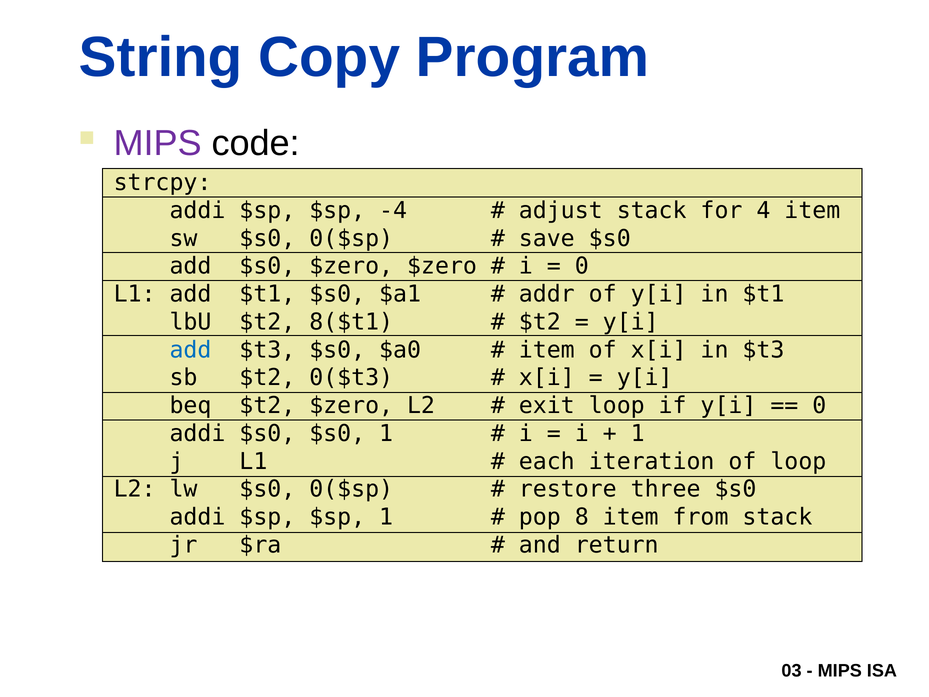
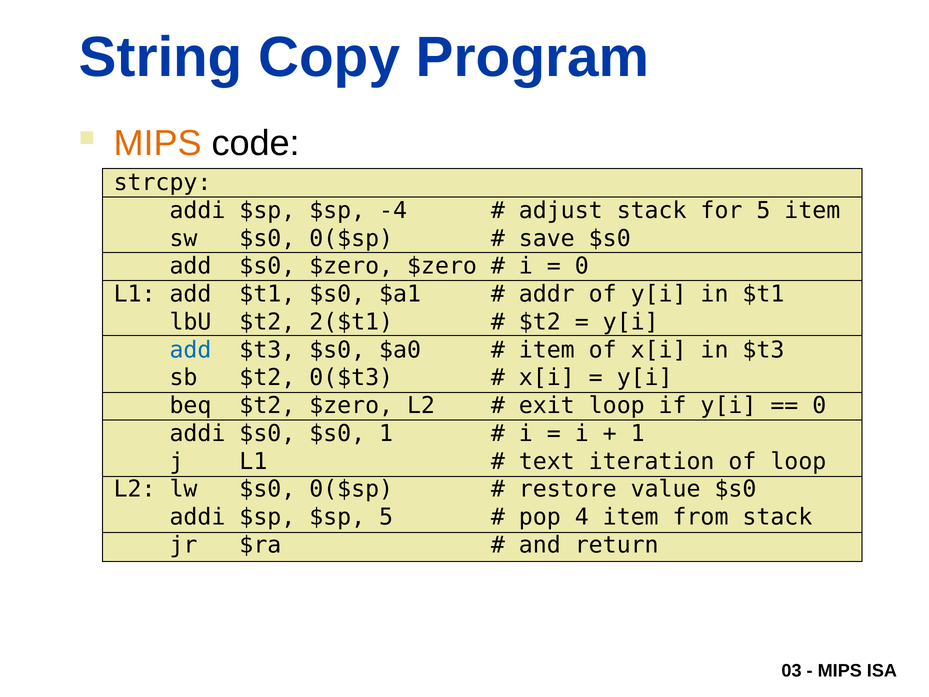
MIPS colour: purple -> orange (158, 143)
for 4: 4 -> 5 (763, 210)
8($t1: 8($t1 -> 2($t1 (351, 322)
each: each -> text (547, 461)
three: three -> value (666, 489)
$sp 1: 1 -> 5 (386, 517)
8: 8 -> 4 (582, 517)
